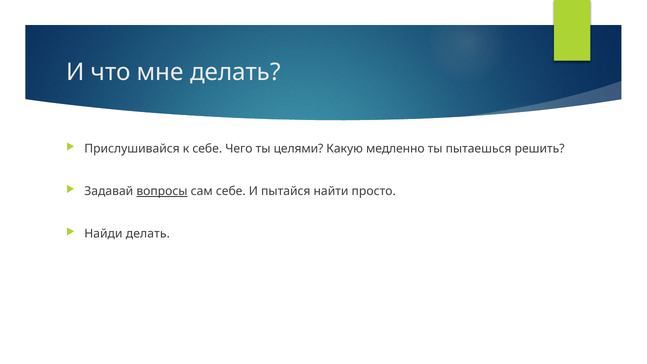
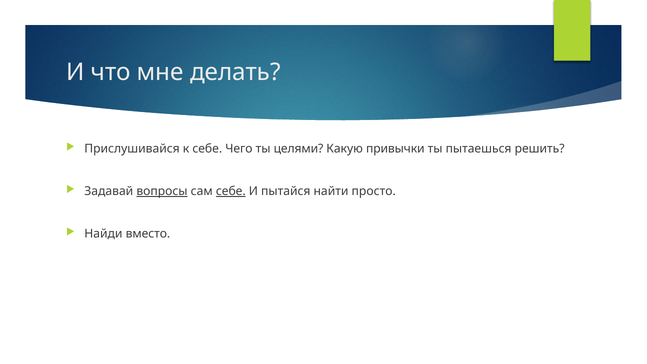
медленно: медленно -> привычки (395, 149)
себе underline: none -> present (231, 191)
Найди делать: делать -> вместо (148, 234)
